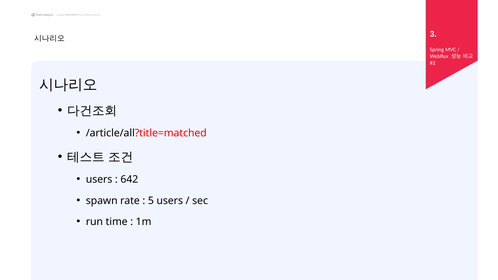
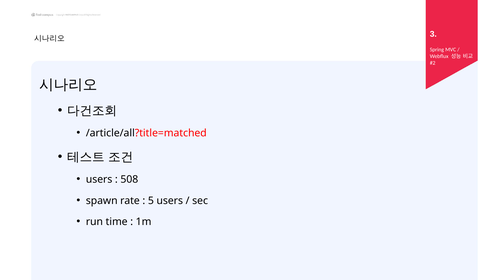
642: 642 -> 508 (129, 179)
